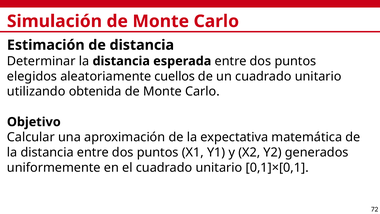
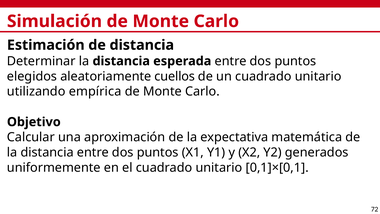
obtenida: obtenida -> empírica (95, 91)
